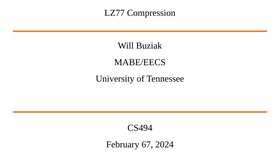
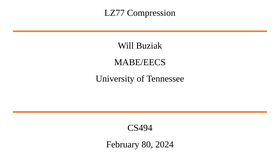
67: 67 -> 80 (147, 145)
